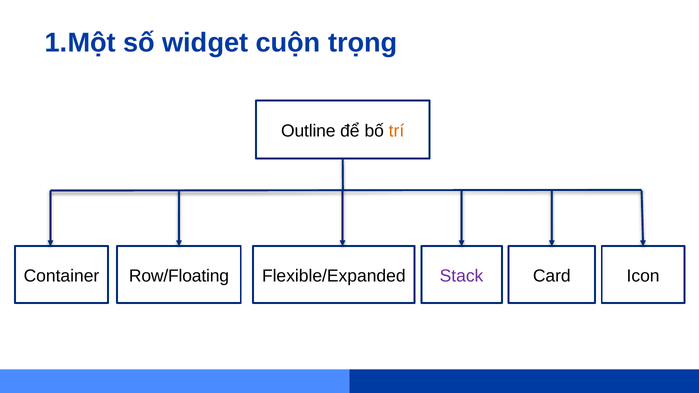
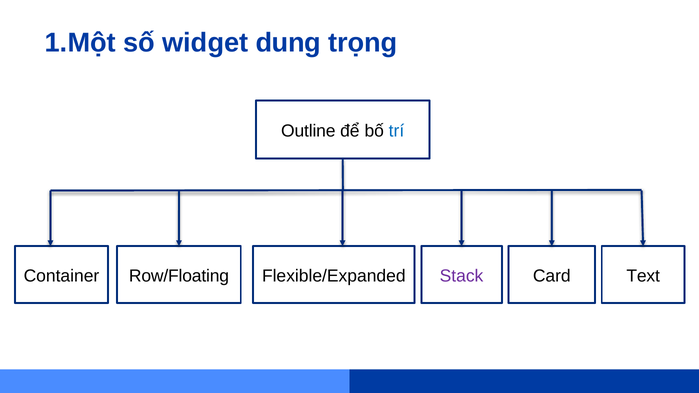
cuộn: cuộn -> dung (288, 43)
trí colour: orange -> blue (396, 131)
Icon: Icon -> Text (643, 276)
